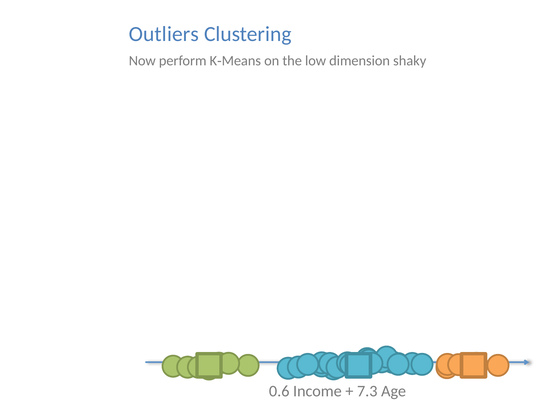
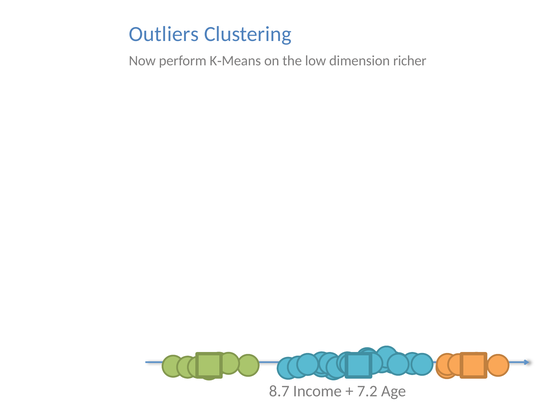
shaky: shaky -> richer (410, 61)
0.6: 0.6 -> 8.7 (279, 391)
7.3: 7.3 -> 7.2 (367, 391)
